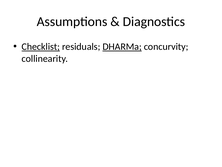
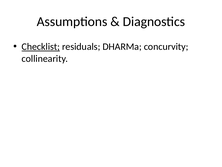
DHARMa underline: present -> none (122, 47)
